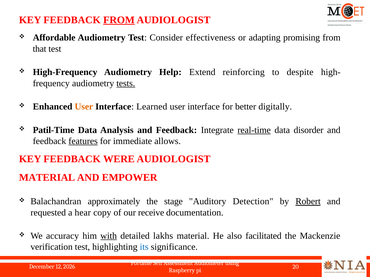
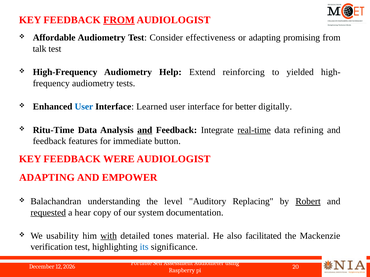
that: that -> talk (40, 49)
despite: despite -> yielded (300, 72)
tests underline: present -> none (126, 83)
User colour: orange -> blue (84, 107)
Patil-Time: Patil-Time -> Ritu-Time (54, 130)
and underline: none -> present (145, 130)
disorder: disorder -> refining (309, 130)
features underline: present -> none (83, 141)
allows: allows -> button (168, 141)
MATERIAL: MATERIAL -> ADAPTING (47, 178)
approximately: approximately -> understanding (114, 202)
stage: stage -> level (173, 202)
Detection: Detection -> Replacing (253, 202)
requested underline: none -> present (48, 213)
receive: receive -> system (151, 213)
accuracy: accuracy -> usability (62, 236)
lakhs: lakhs -> tones (163, 236)
